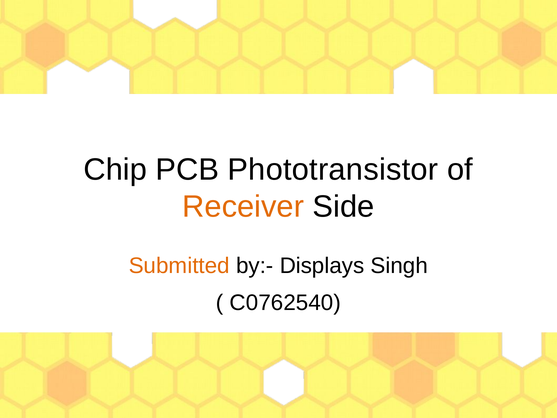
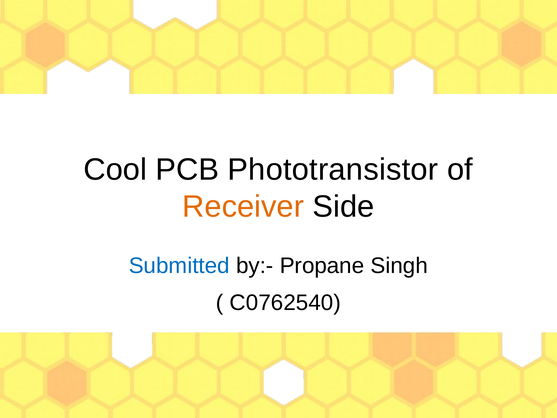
Chip: Chip -> Cool (115, 170)
Submitted colour: orange -> blue (179, 266)
Displays: Displays -> Propane (322, 266)
